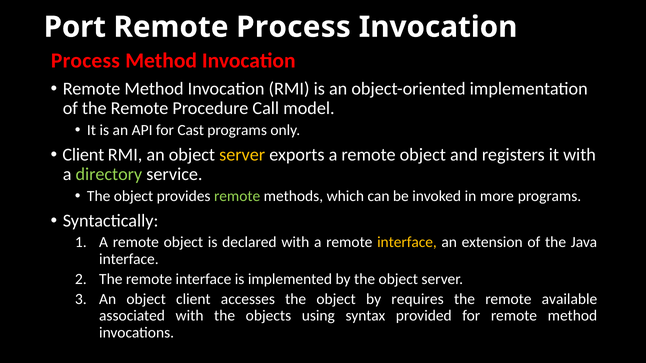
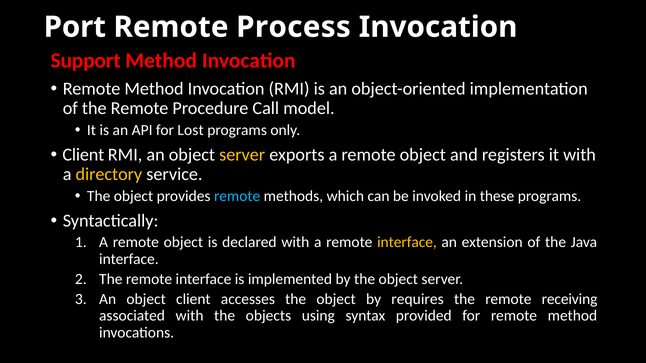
Process: Process -> Support (86, 61)
Cast: Cast -> Lost (191, 130)
directory colour: light green -> yellow (109, 175)
remote colour: light green -> light blue (237, 196)
more: more -> these (497, 196)
available: available -> receiving (570, 299)
